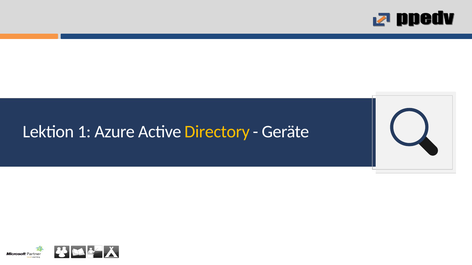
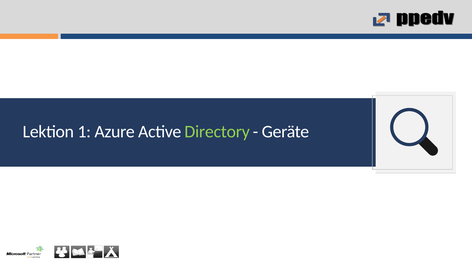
Directory colour: yellow -> light green (217, 132)
